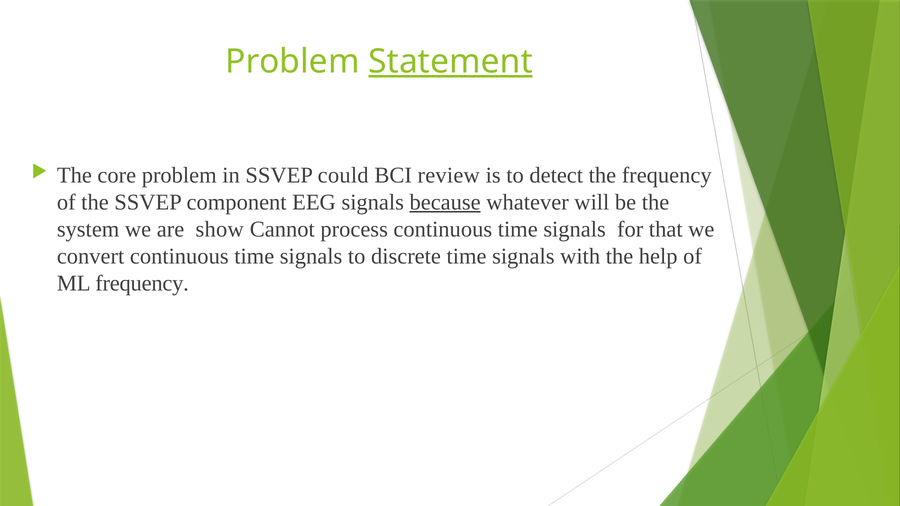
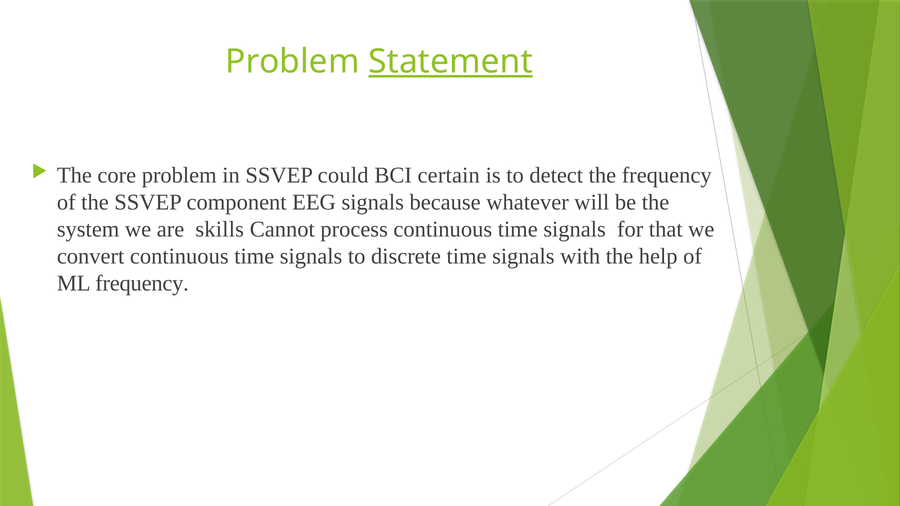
review: review -> certain (449, 175)
because underline: present -> none (445, 202)
show: show -> skills (220, 229)
